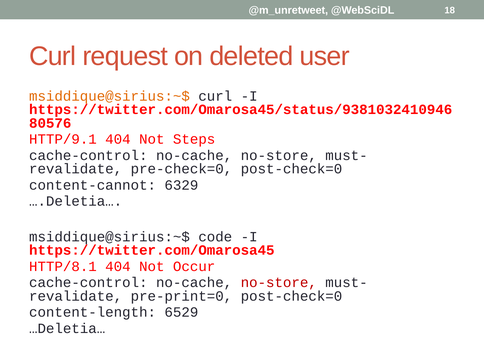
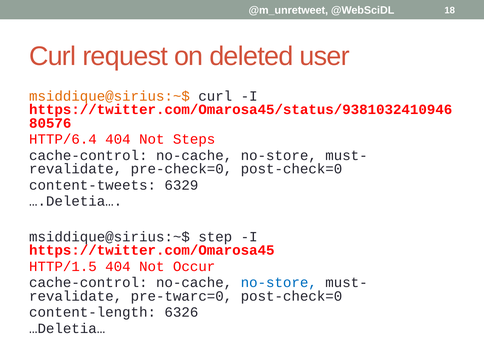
HTTP/9.1: HTTP/9.1 -> HTTP/6.4 (63, 139)
content-cannot: content-cannot -> content-tweets (93, 185)
code: code -> step (215, 237)
HTTP/8.1: HTTP/8.1 -> HTTP/1.5 (63, 266)
no-store colour: red -> blue (279, 283)
pre-print=0: pre-print=0 -> pre-twarc=0 (181, 296)
6529: 6529 -> 6326 (181, 312)
